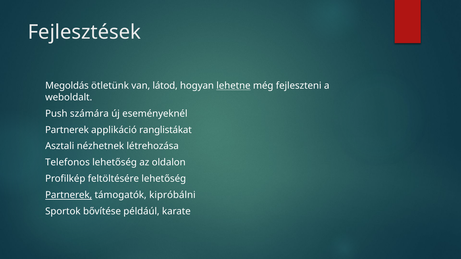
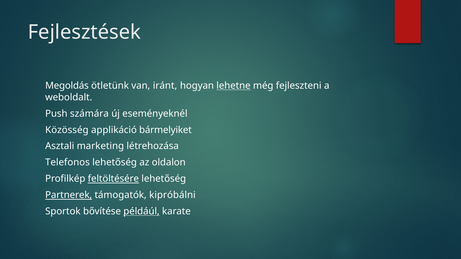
látod: látod -> iránt (165, 86)
Partnerek: Partnerek -> Közösség (67, 130)
ranglistákat: ranglistákat -> bármelyiket (165, 130)
nézhetnek: nézhetnek -> marketing (100, 146)
feltöltésére underline: none -> present (113, 179)
példáúl underline: none -> present (141, 212)
